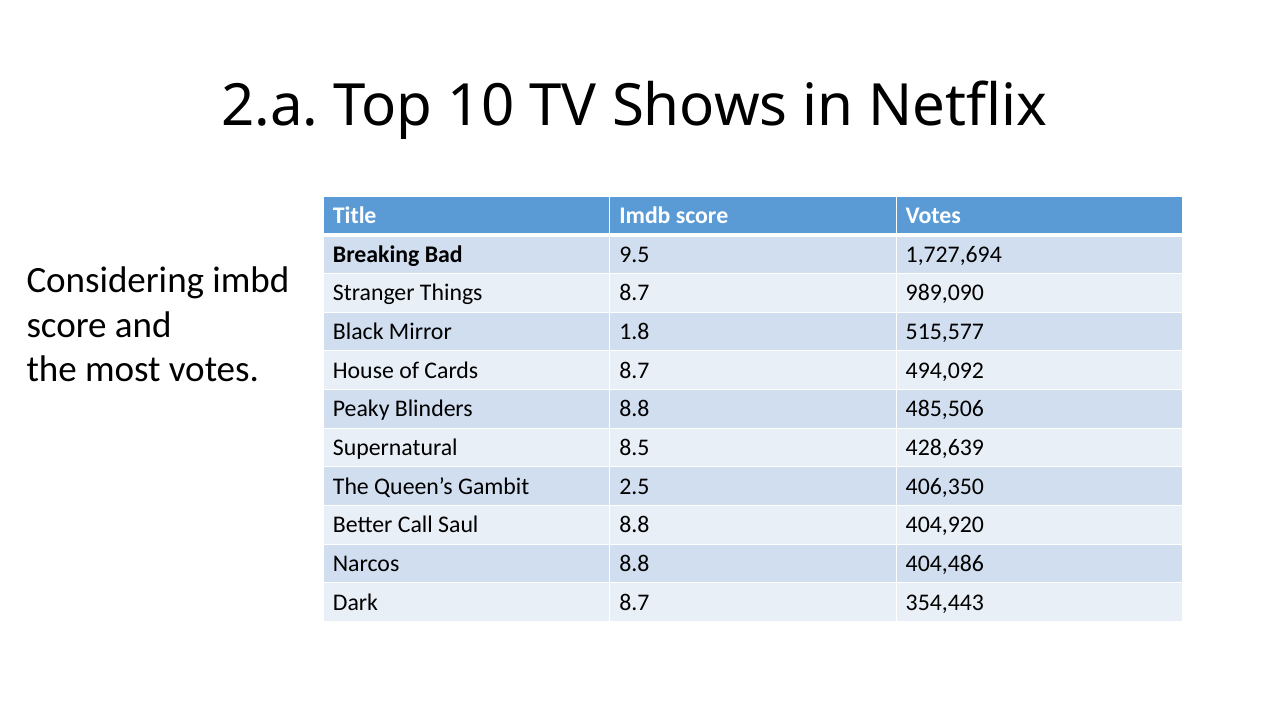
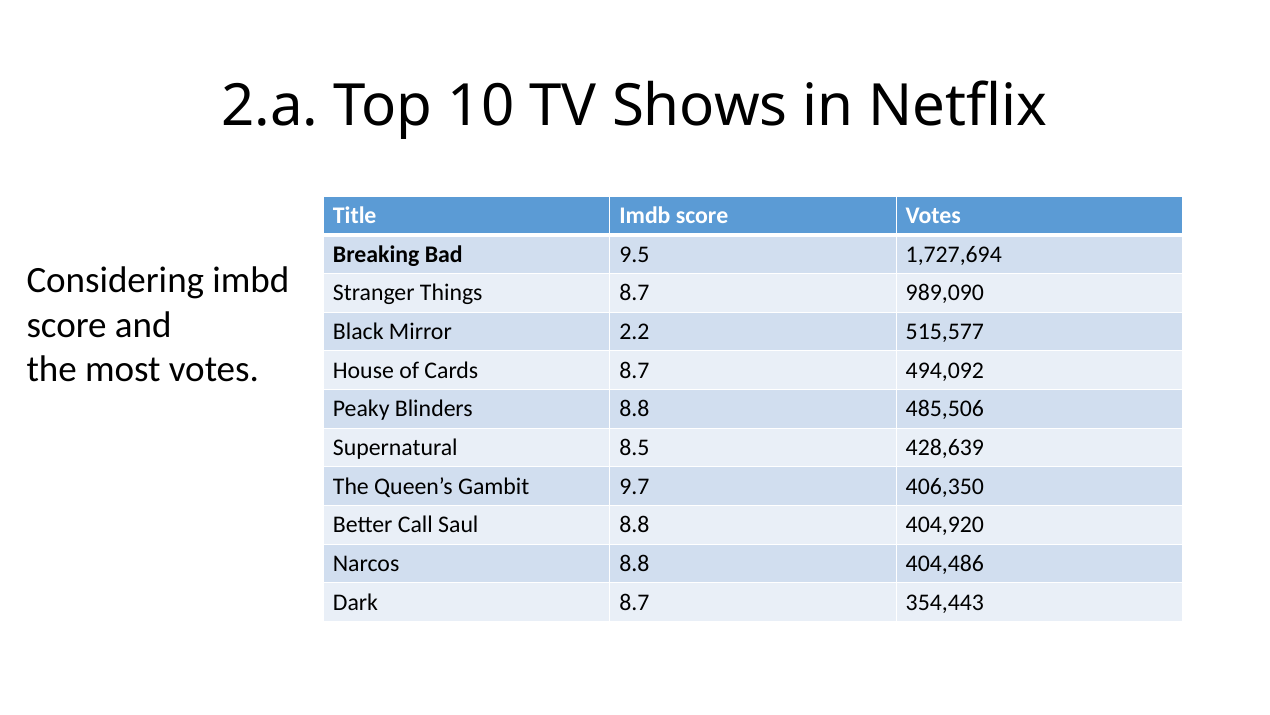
1.8: 1.8 -> 2.2 (634, 331)
2.5: 2.5 -> 9.7 (634, 486)
